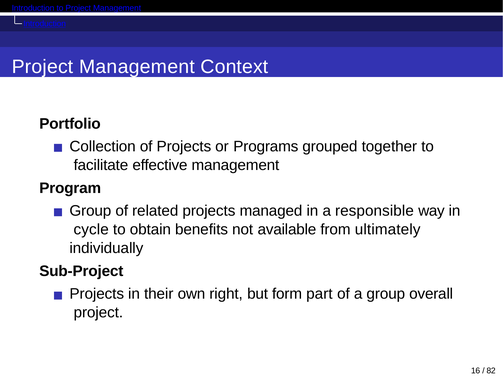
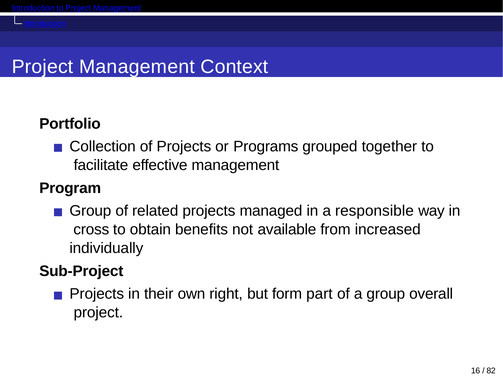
cycle: cycle -> cross (91, 230)
ultimately: ultimately -> increased (388, 230)
